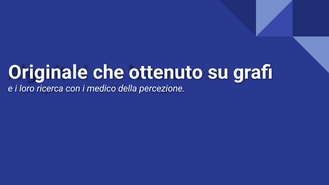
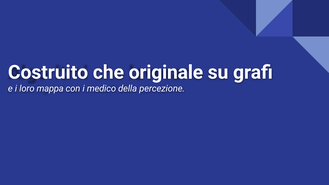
Originale: Originale -> Costruito (48, 72)
ottenuto: ottenuto -> originale (166, 72)
ricerca: ricerca -> mappa (50, 89)
